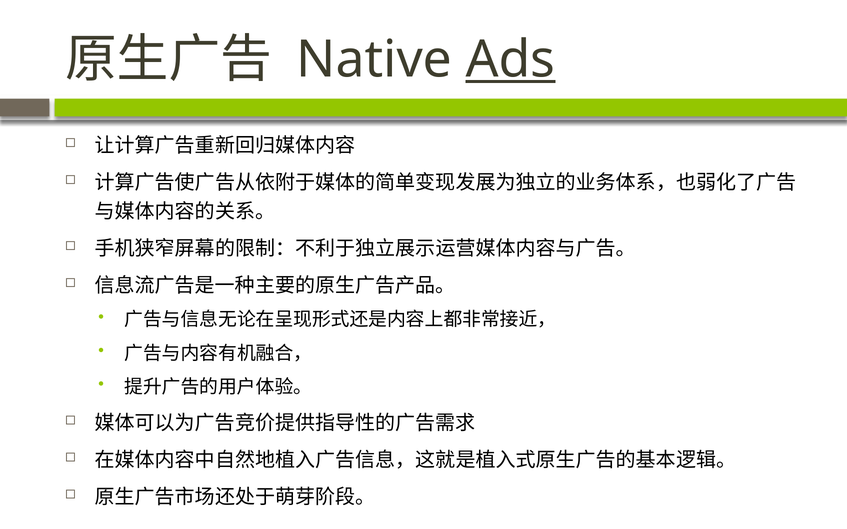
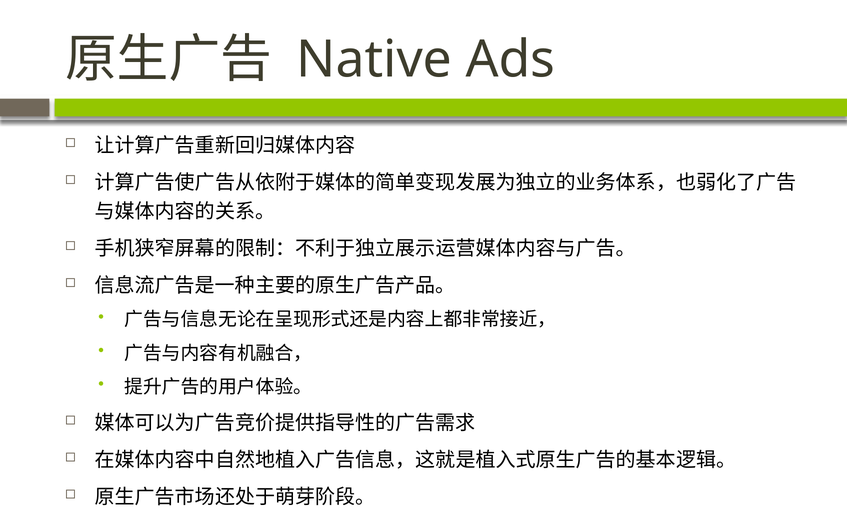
Ads underline: present -> none (510, 59)
